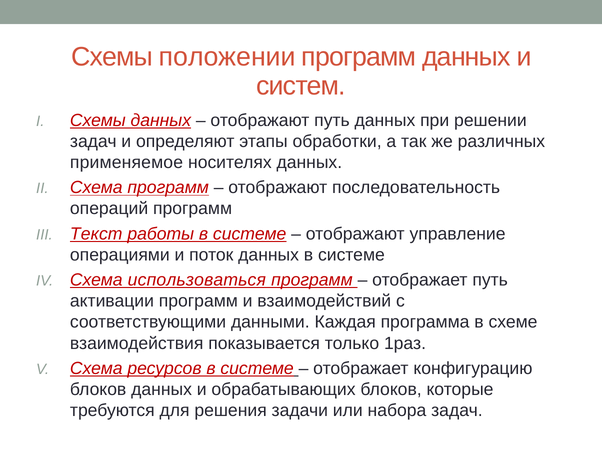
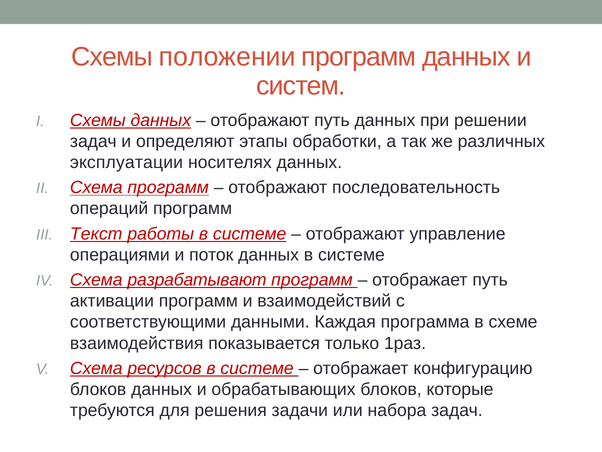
применяемое: применяемое -> эксплуатации (127, 162)
использоваться: использоваться -> разрабатывают (197, 280)
